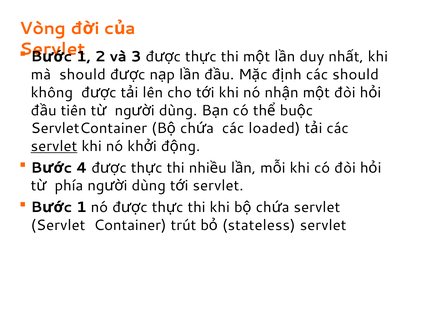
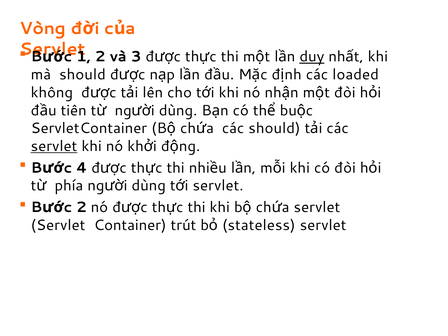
duy underline: none -> present (312, 57)
các should: should -> loaded (356, 75)
các loaded: loaded -> should (274, 128)
1: 1 -> 2 (81, 207)
